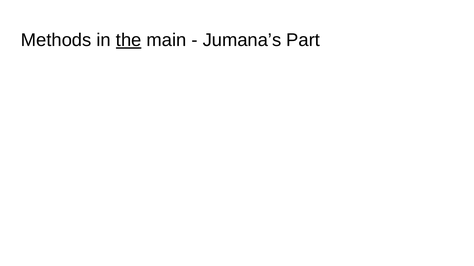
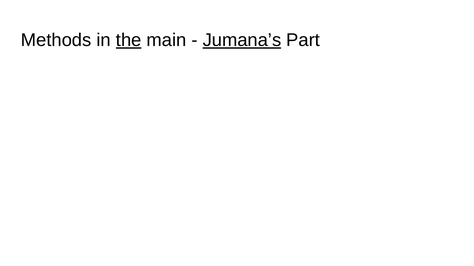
Jumana’s underline: none -> present (242, 40)
